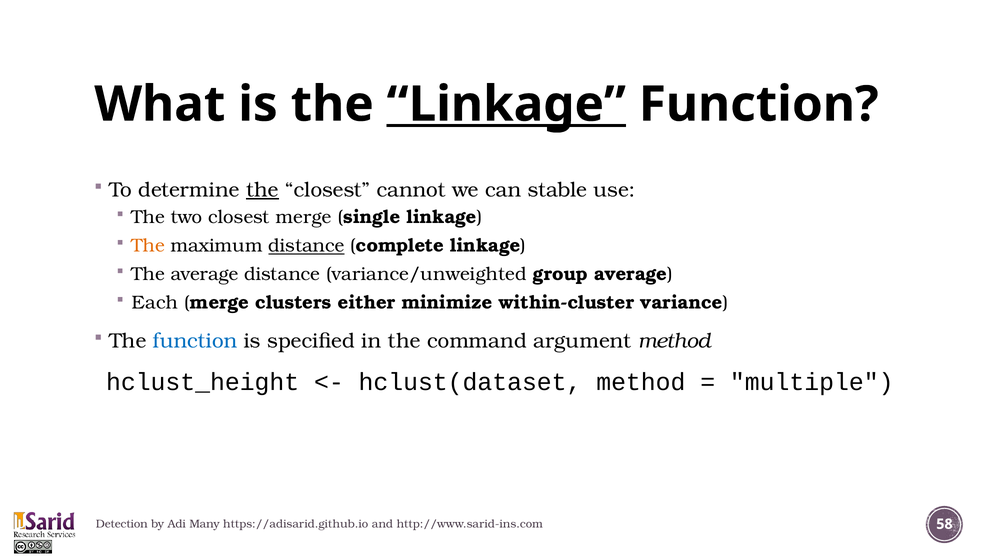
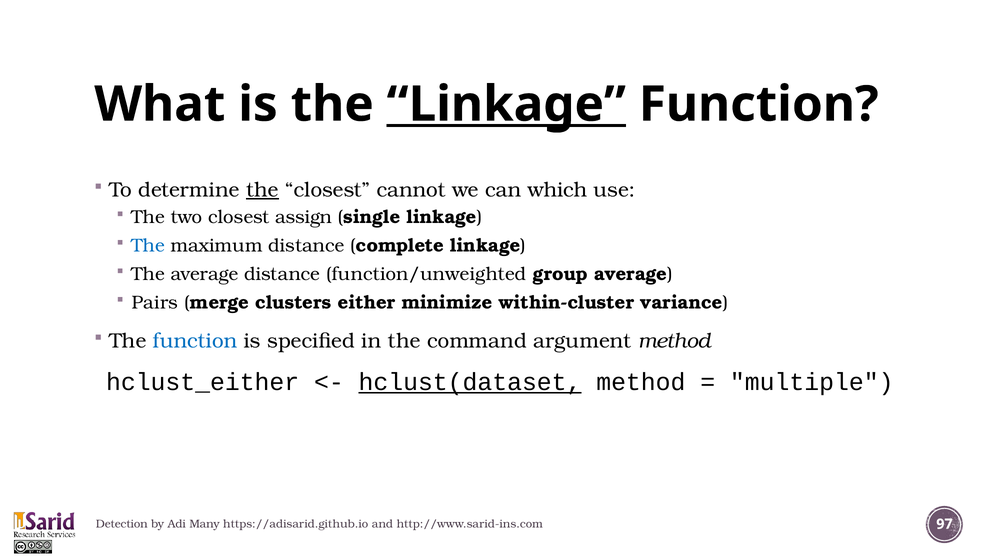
stable: stable -> which (558, 190)
closest merge: merge -> assign (304, 217)
The colour: orange -> blue (148, 246)
distance underline: present -> none (306, 246)
variance/unweighted: variance/unweighted -> function/unweighted (426, 274)
Each: Each -> Pairs (155, 303)
hclust_height: hclust_height -> hclust_either (203, 382)
hclust(dataset underline: none -> present (470, 382)
58: 58 -> 97 (944, 524)
